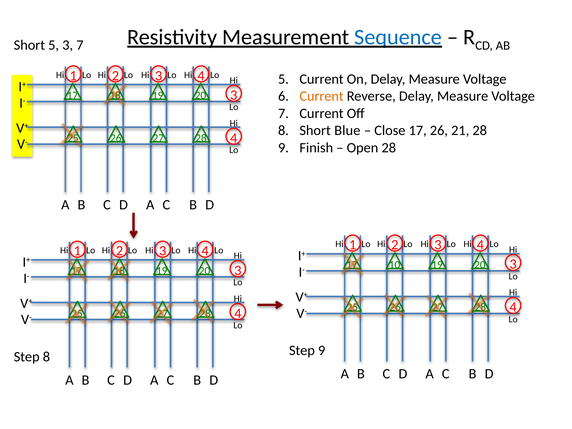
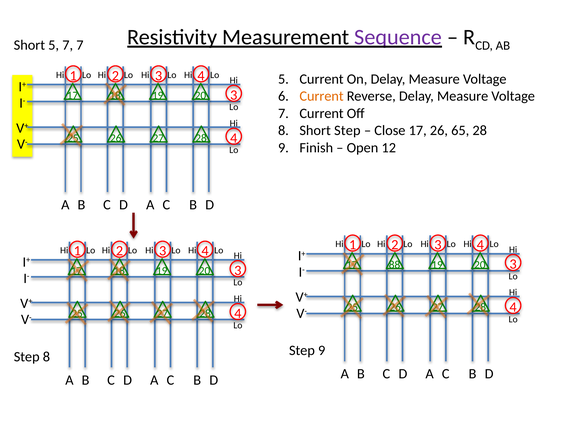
Sequence colour: blue -> purple (398, 37)
5 3: 3 -> 7 (68, 45)
Short Blue: Blue -> Step (347, 130)
21: 21 -> 65 (460, 130)
Open 28: 28 -> 12 (389, 148)
10: 10 -> 88 (395, 265)
